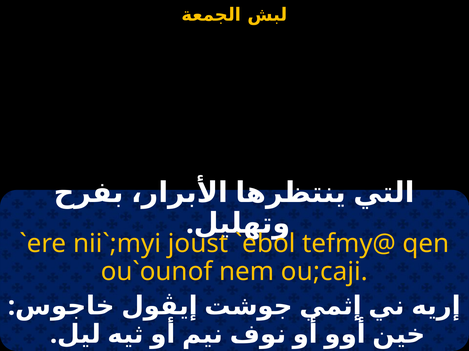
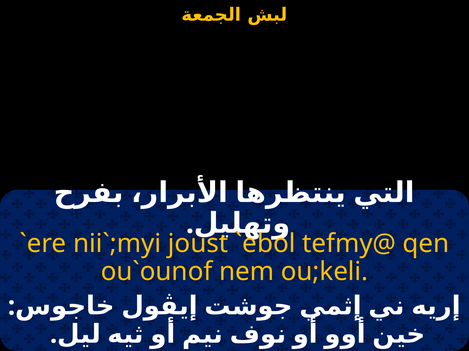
ou;caji: ou;caji -> ou;keli (325, 272)
